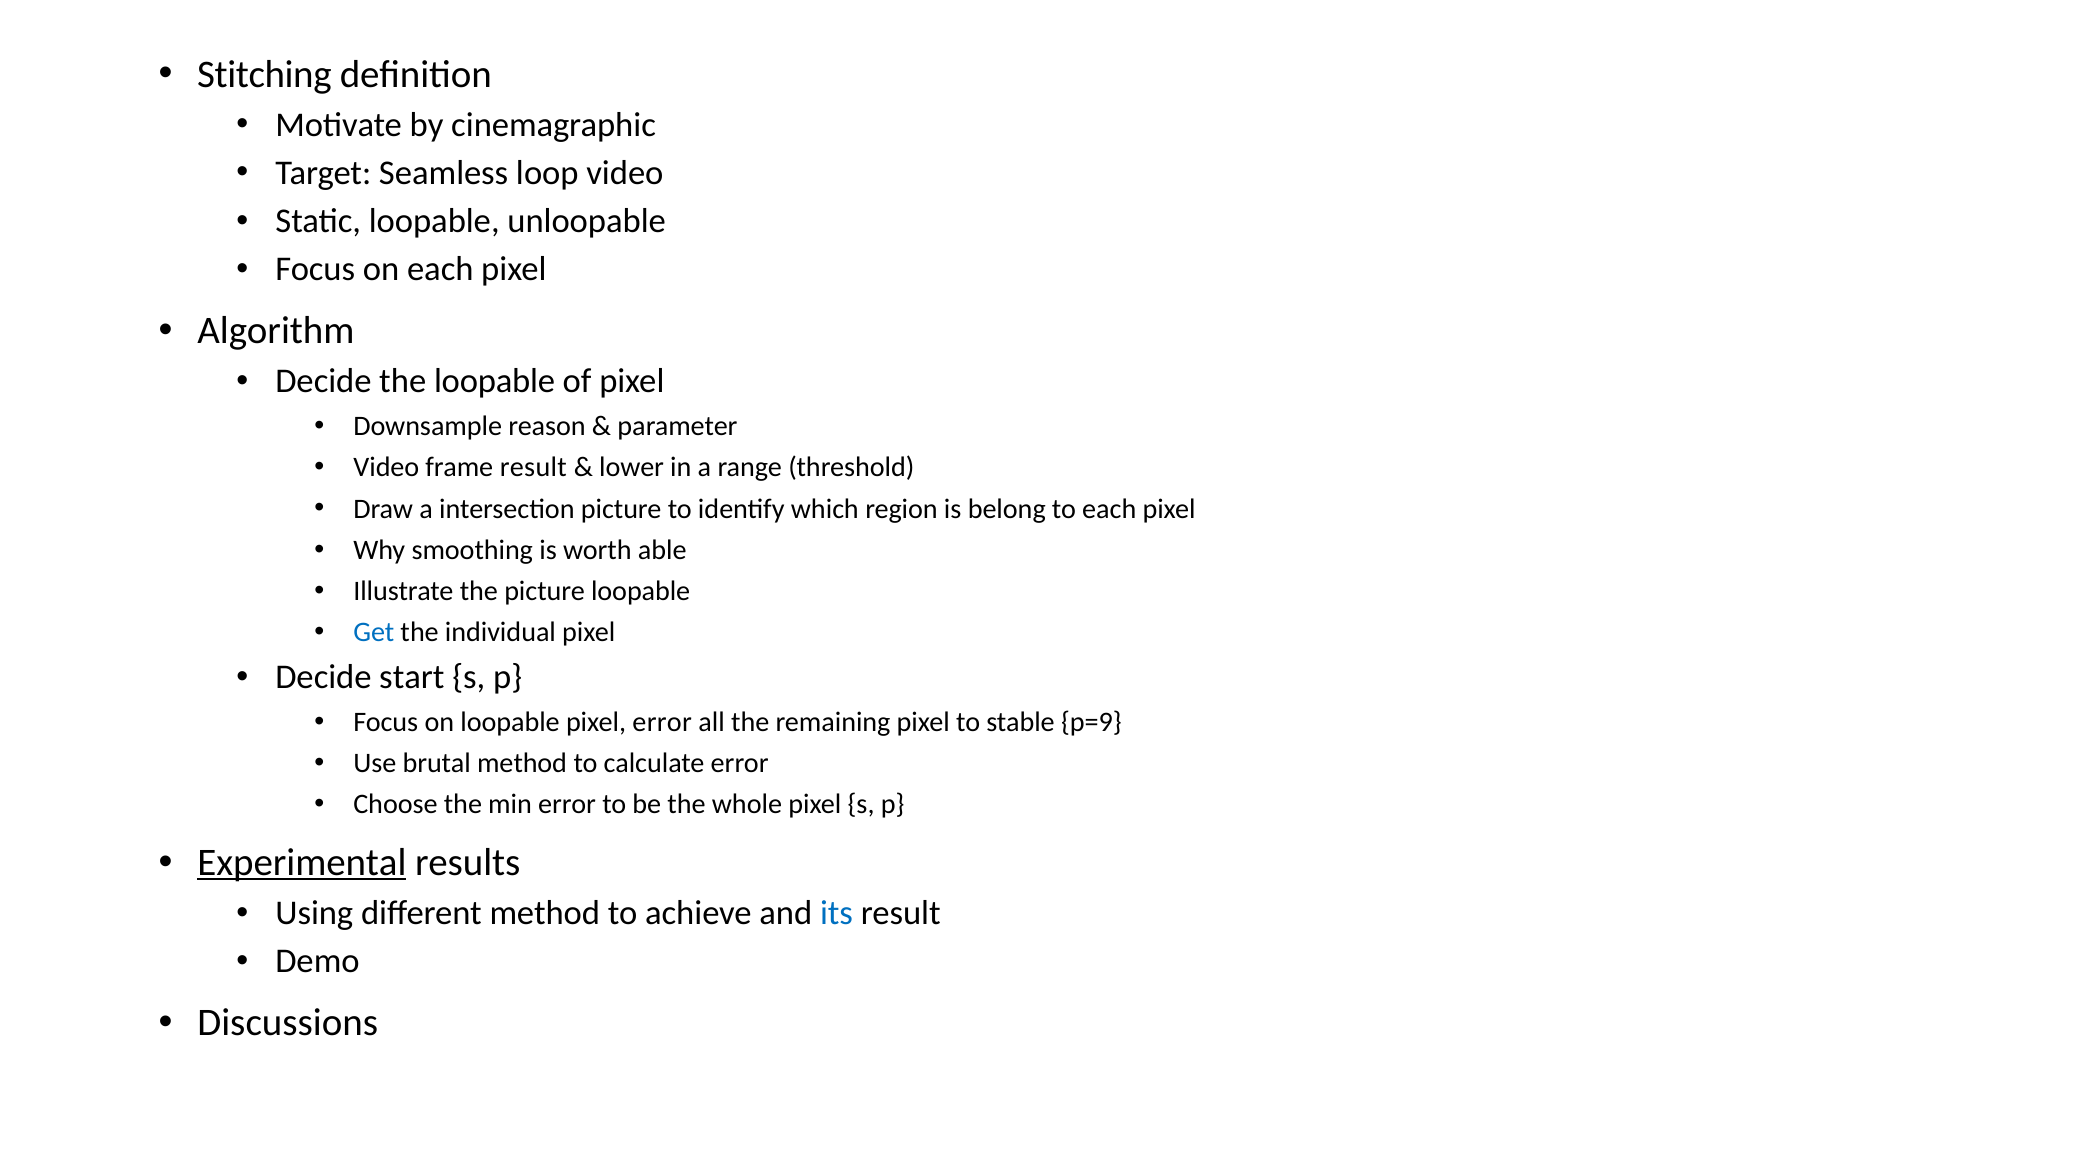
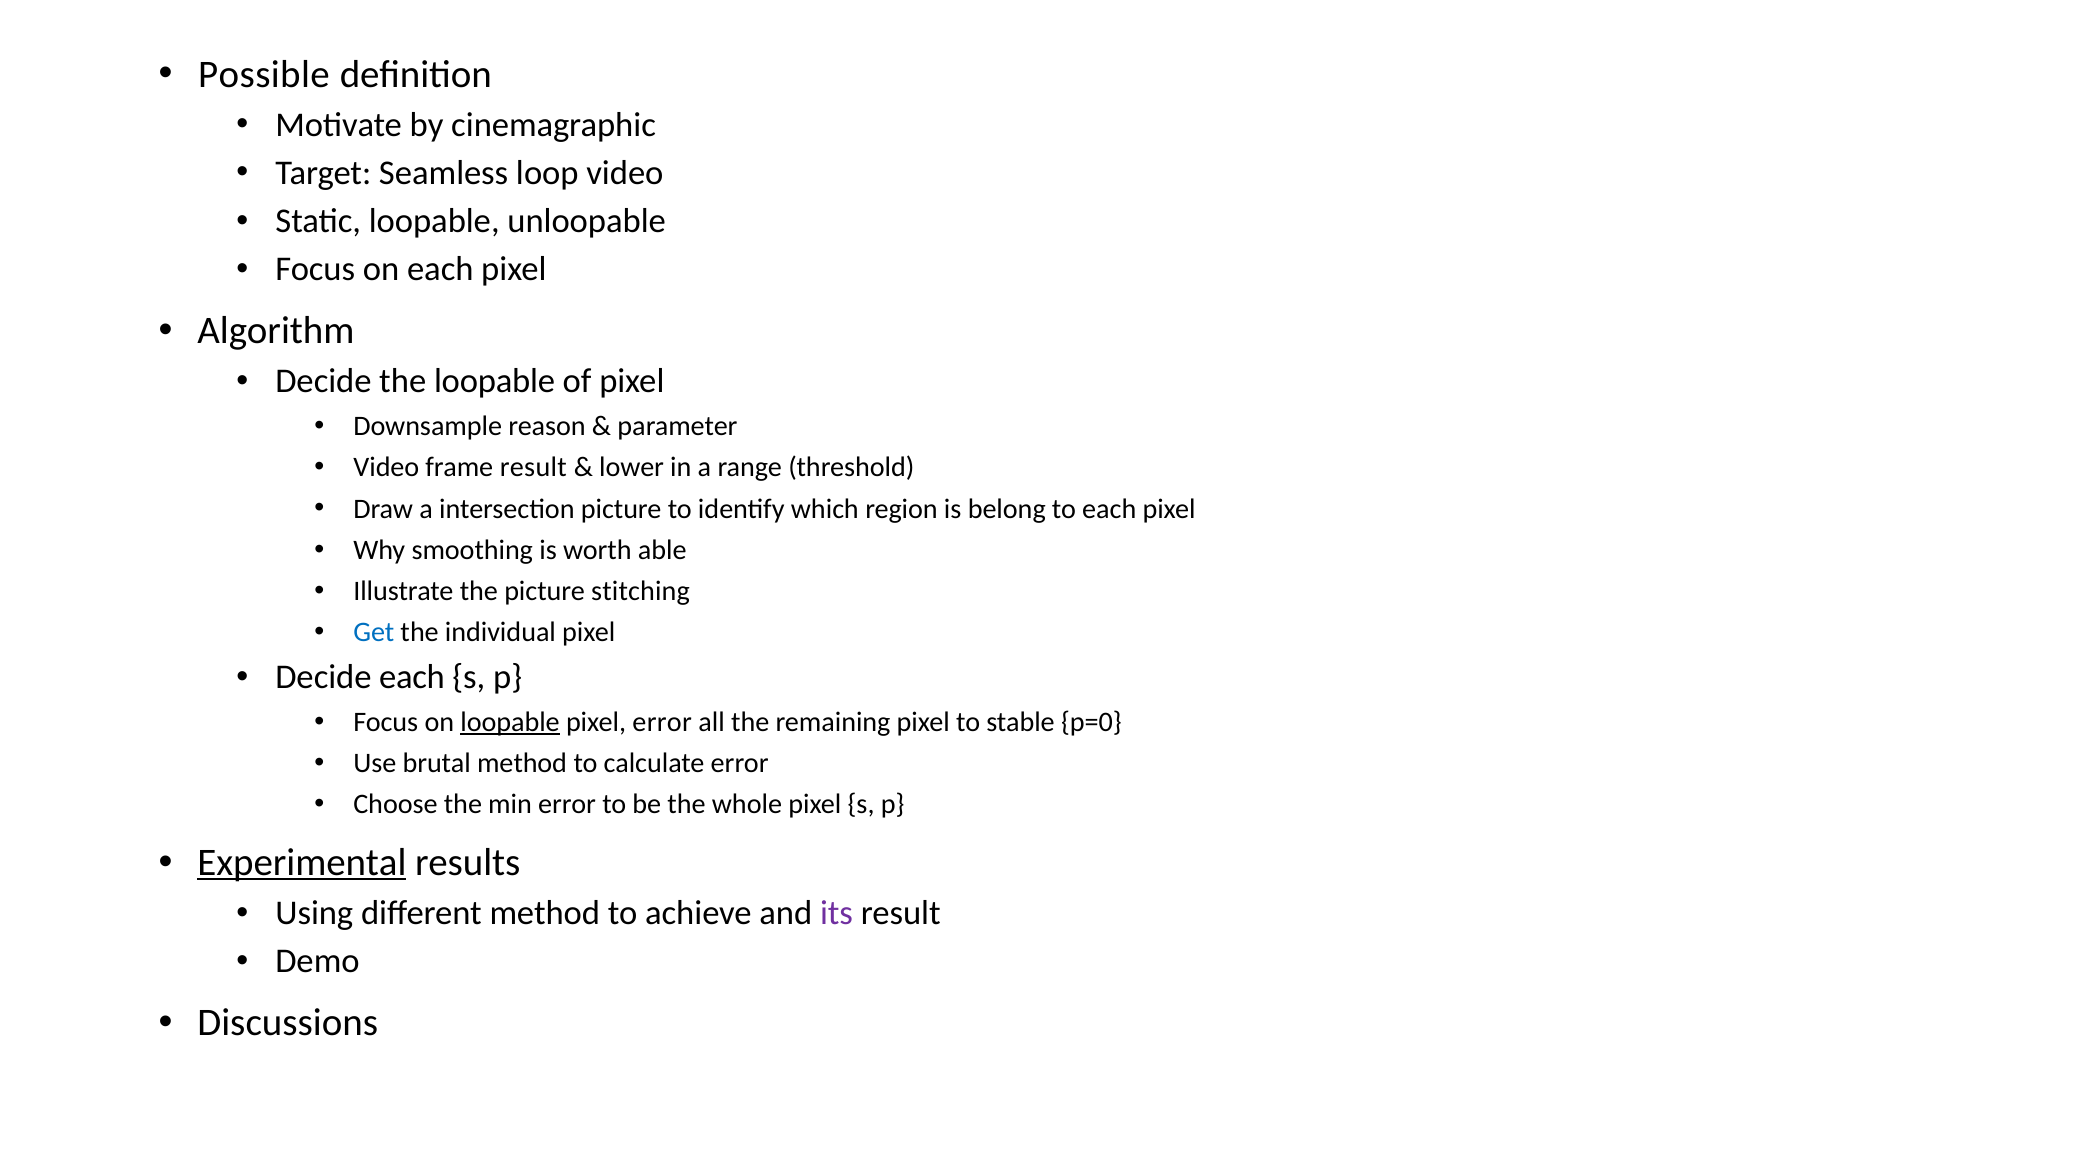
Stitching: Stitching -> Possible (264, 74)
picture loopable: loopable -> stitching (641, 591)
Decide start: start -> each (412, 677)
loopable underline: none -> present (510, 722)
p=9: p=9 -> p=0 (1091, 722)
its colour: blue -> purple (837, 913)
